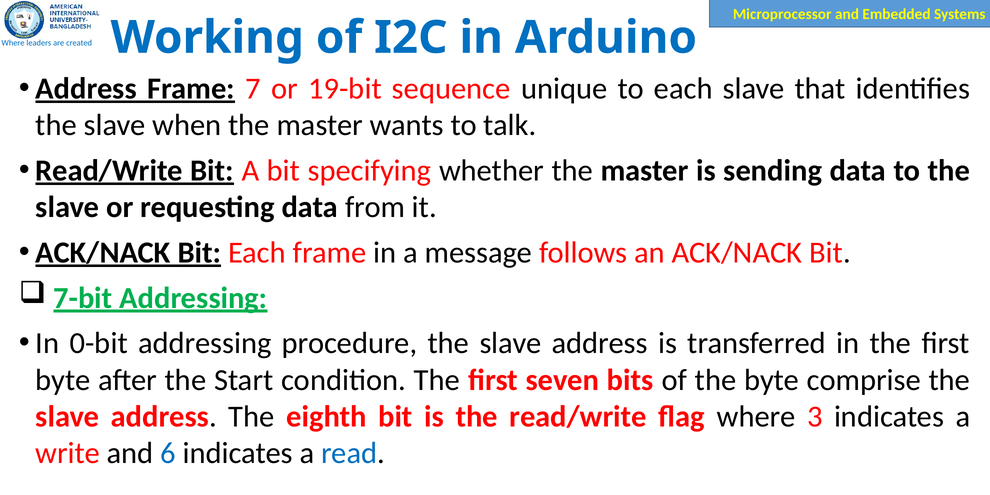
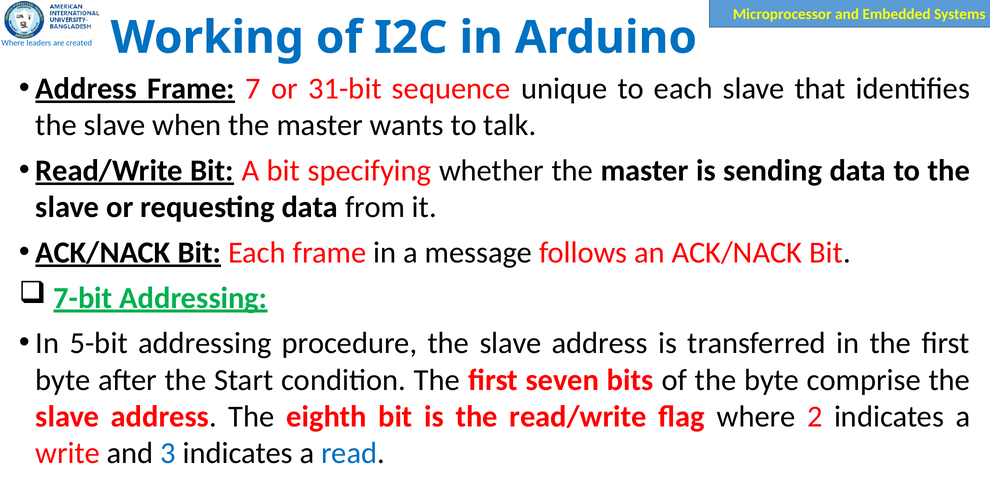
19-bit: 19-bit -> 31-bit (345, 89)
0-bit: 0-bit -> 5-bit (99, 343)
3: 3 -> 2 (815, 417)
6: 6 -> 3 (168, 453)
